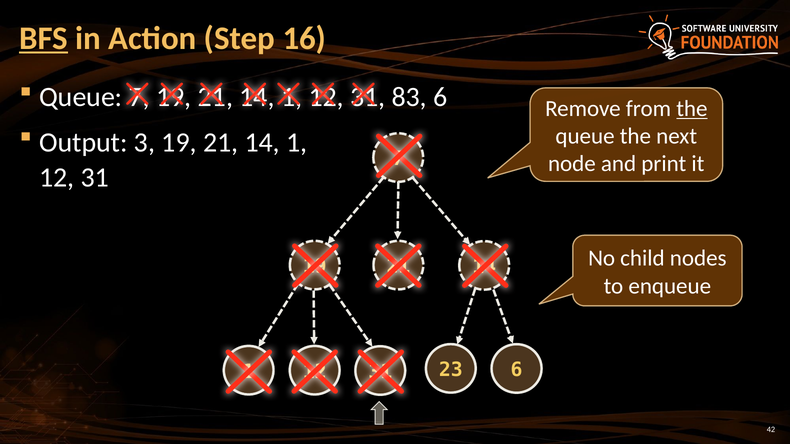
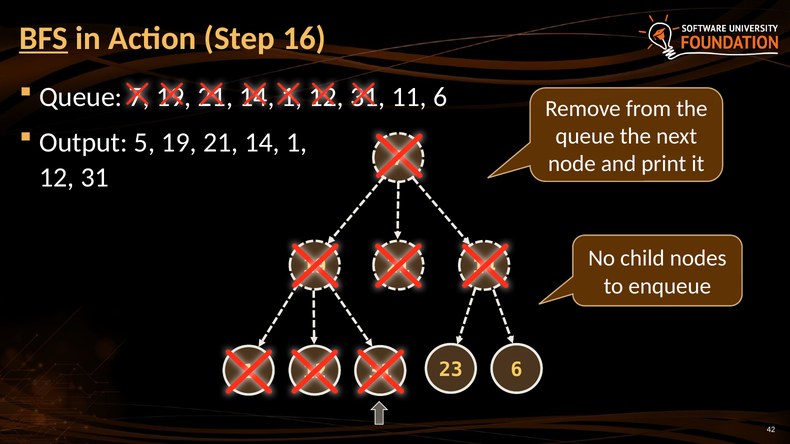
83: 83 -> 11 (409, 97)
the underline: present -> none (692, 109)
3: 3 -> 5 (145, 142)
